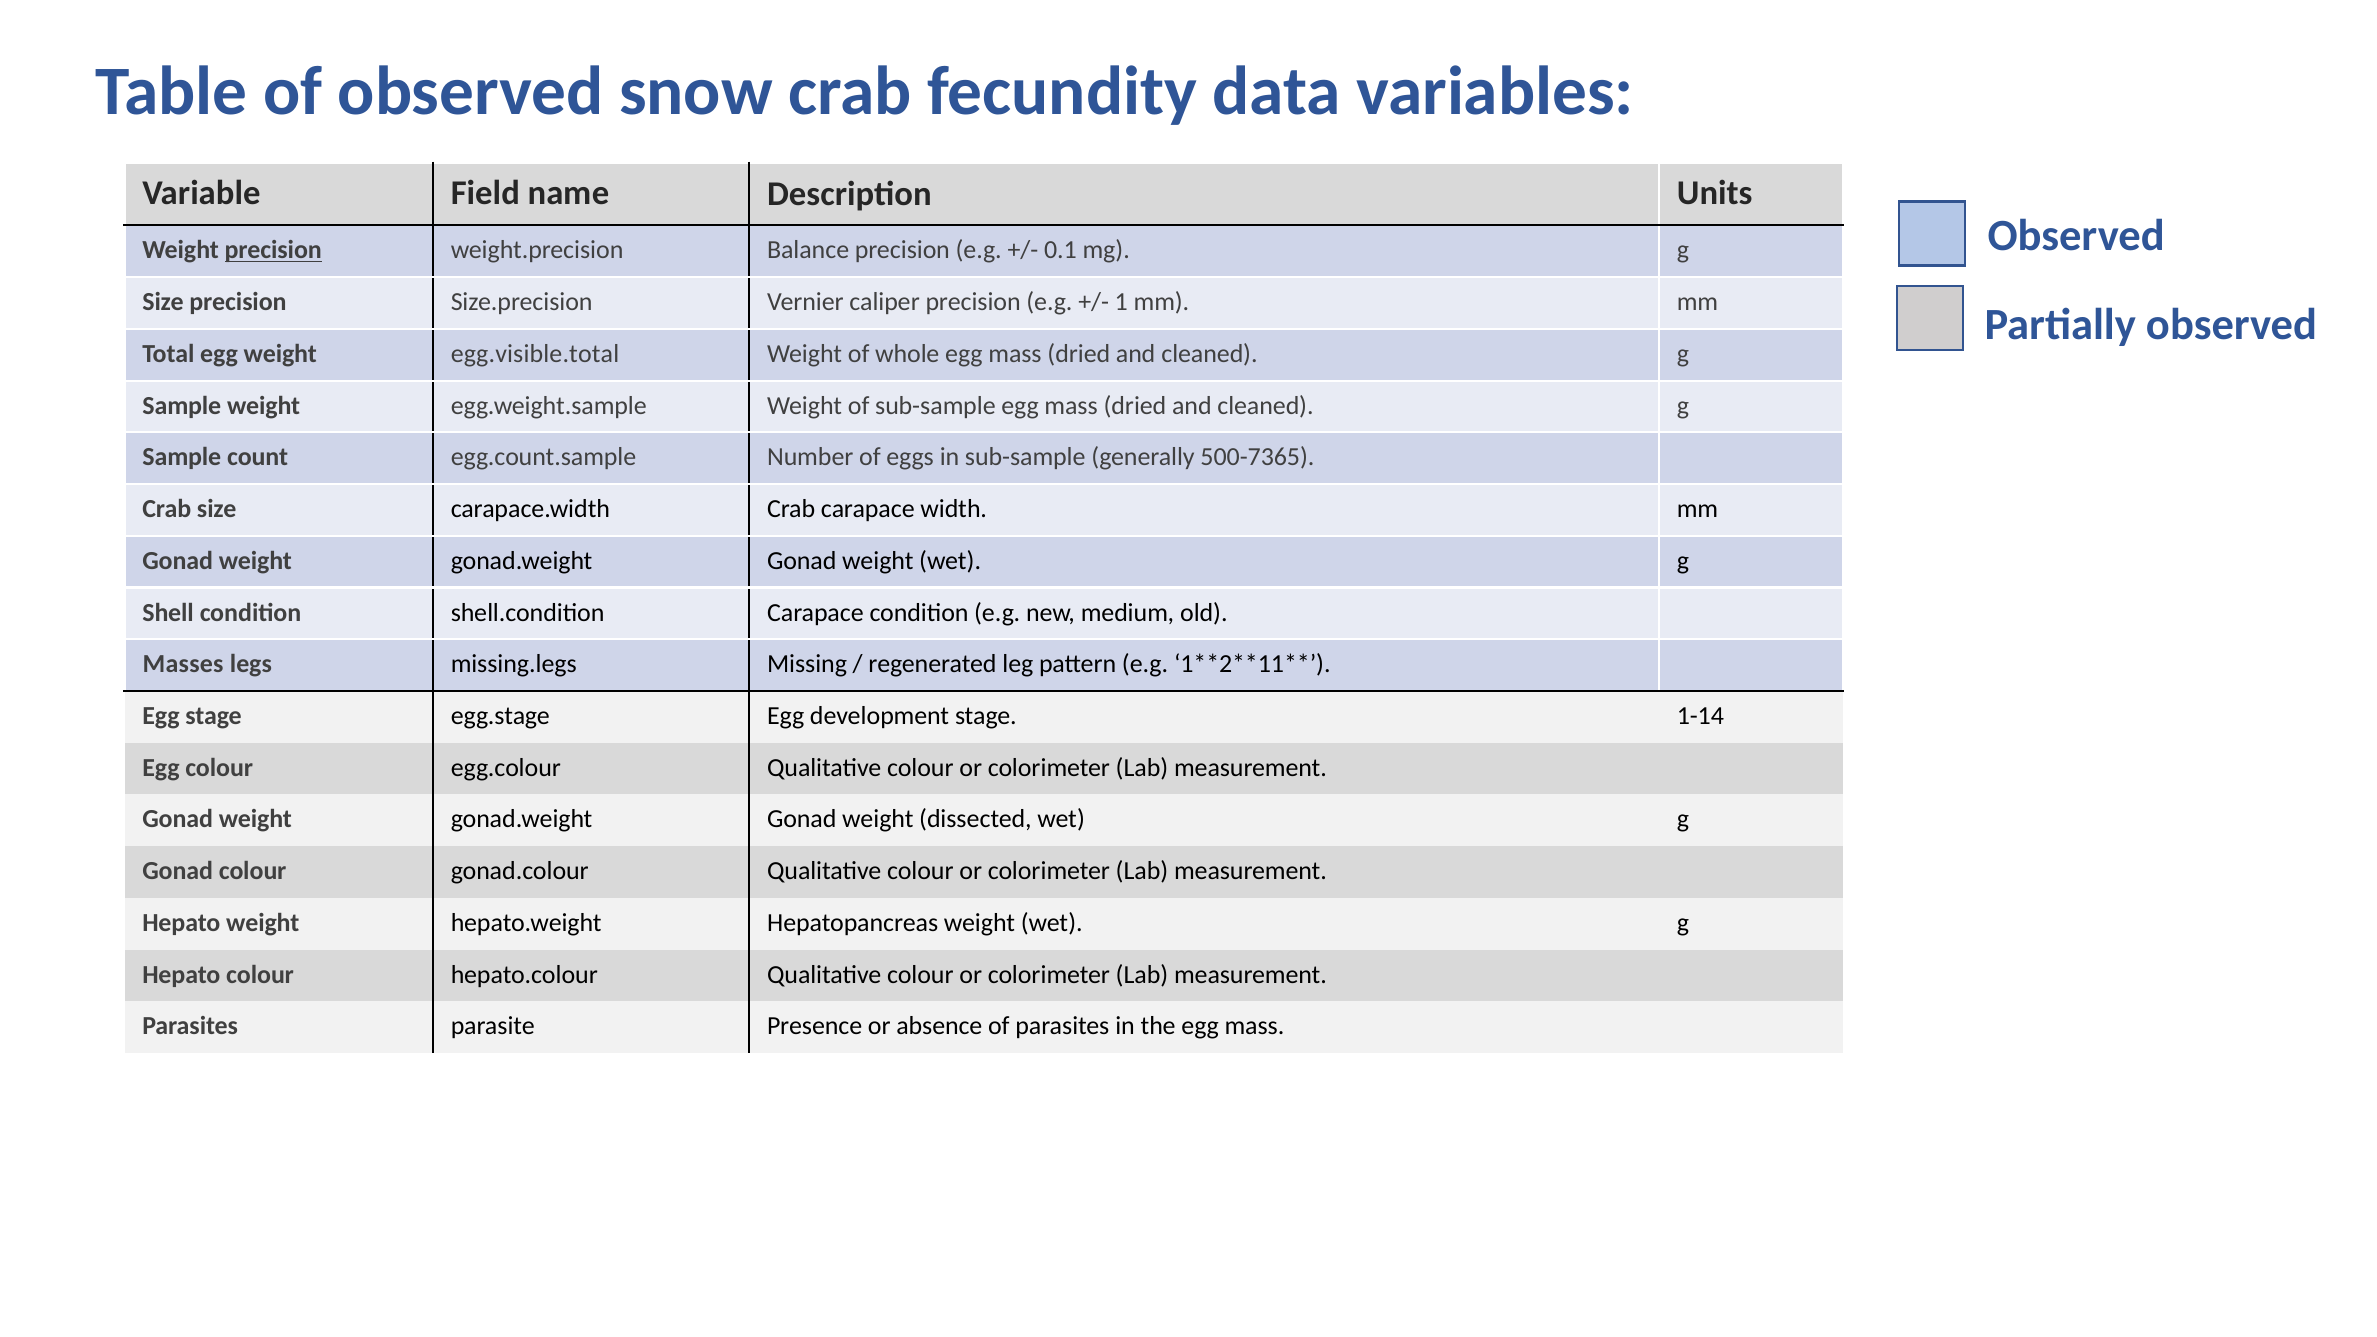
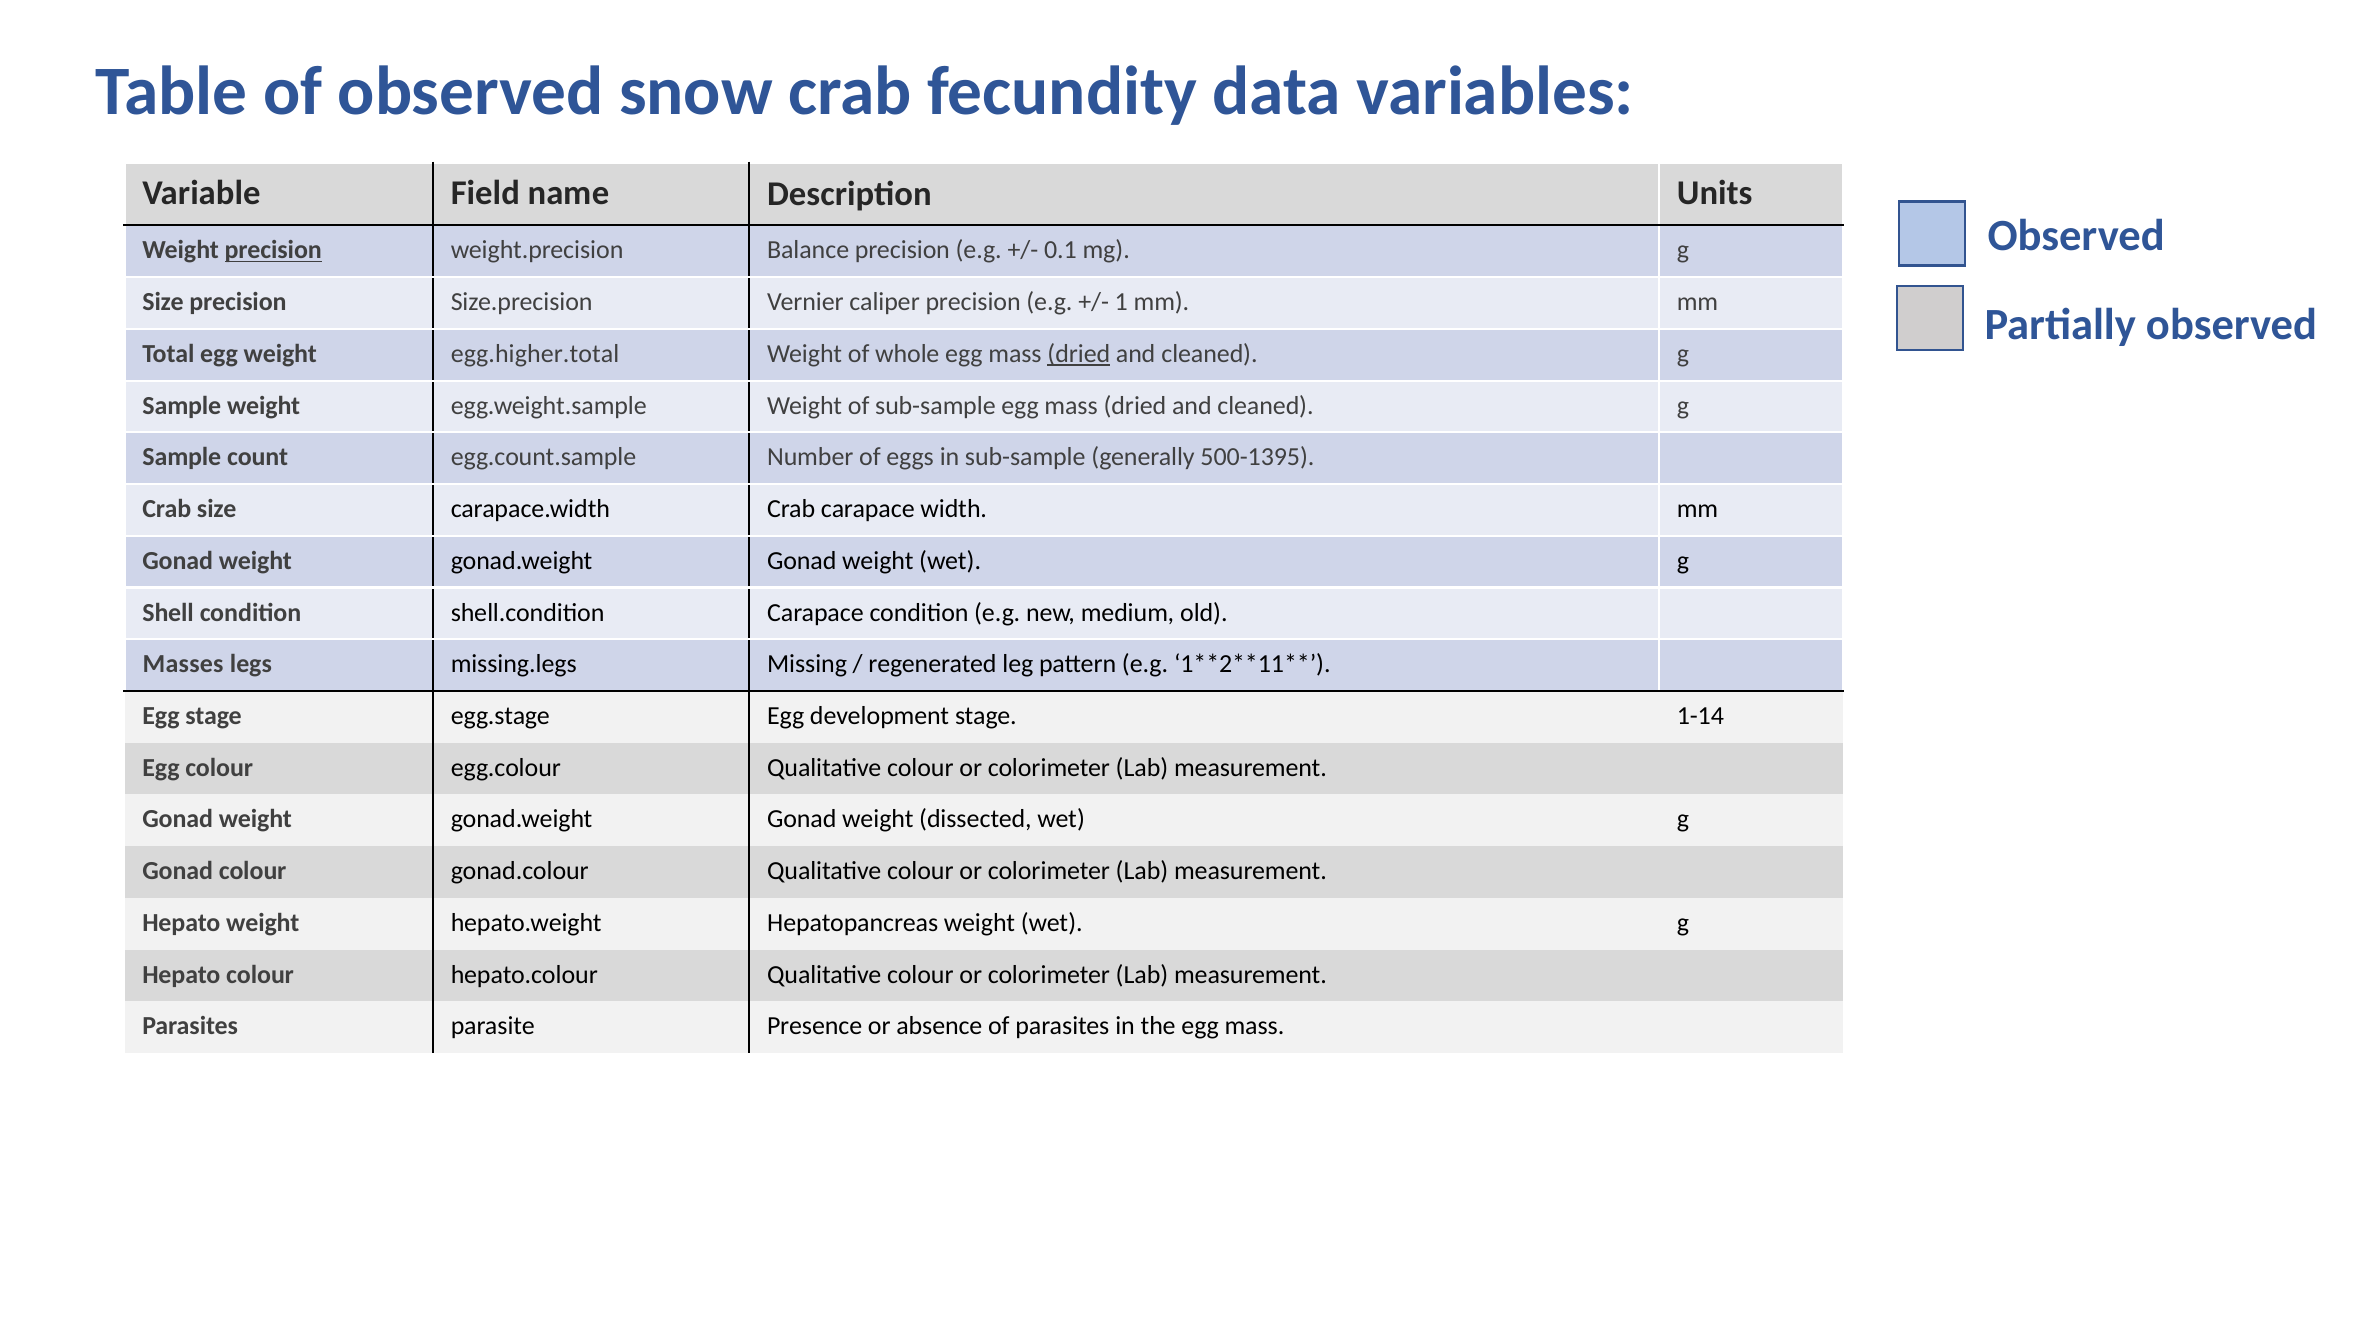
egg.visible.total: egg.visible.total -> egg.higher.total (535, 354)
dried underline: none -> present (1079, 354)
500-7365: 500-7365 -> 500-1395 (1257, 457)
